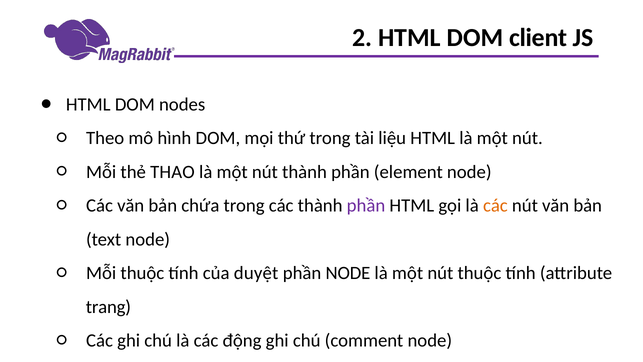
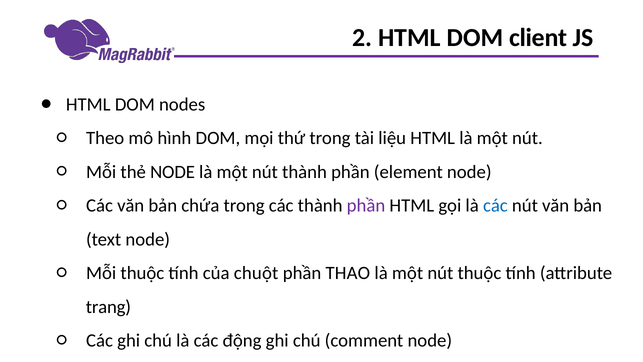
thẻ THAO: THAO -> NODE (173, 172)
các colour: orange -> blue (495, 205)
duyệt: duyệt -> chuột (256, 273)
phần NODE: NODE -> THAO (348, 273)
